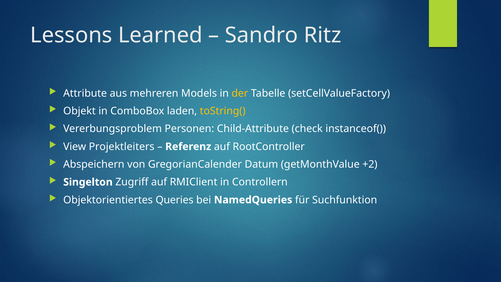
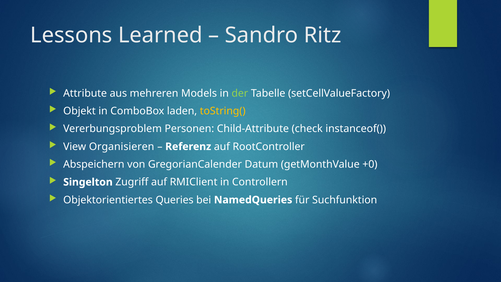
der colour: yellow -> light green (240, 93)
Projektleiters: Projektleiters -> Organisieren (122, 146)
+2: +2 -> +0 (370, 164)
